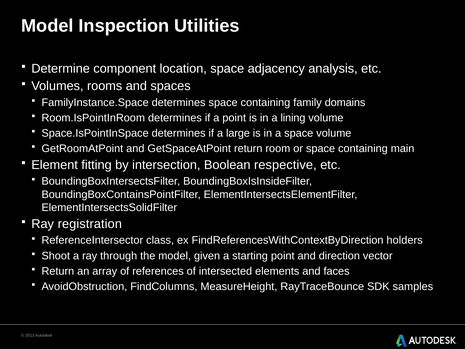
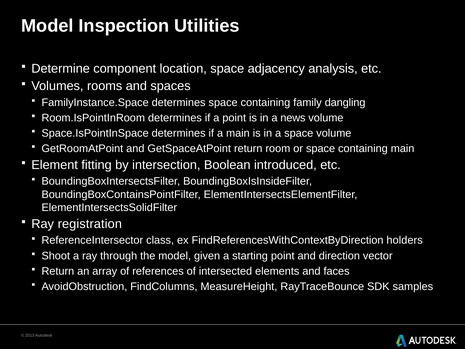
domains: domains -> dangling (345, 102)
lining: lining -> news (293, 118)
a large: large -> main (238, 133)
respective: respective -> introduced (285, 165)
